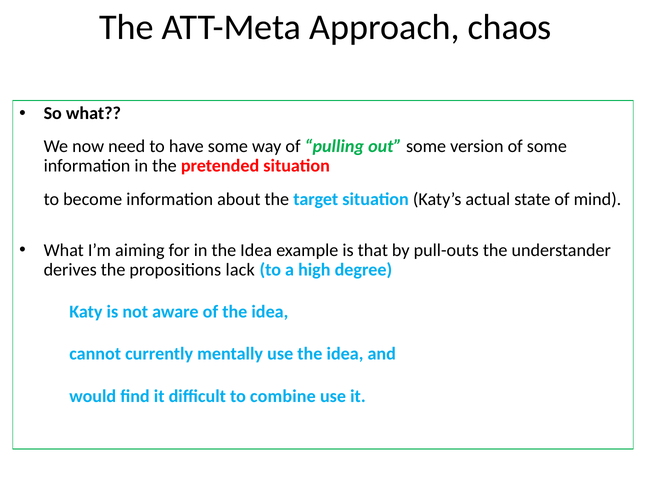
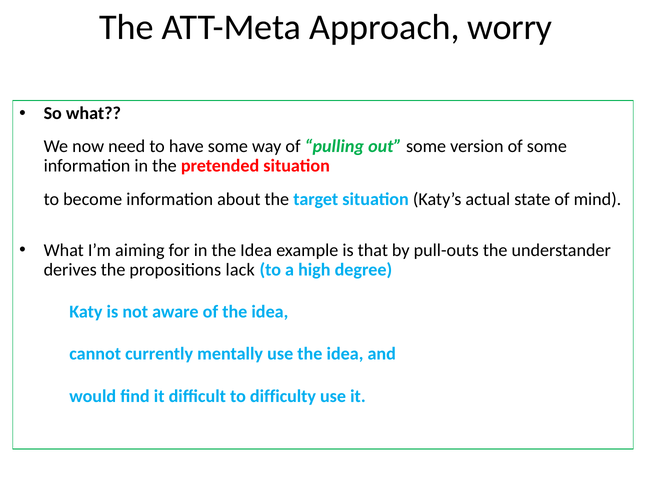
chaos: chaos -> worry (510, 27)
combine: combine -> difficulty (283, 396)
